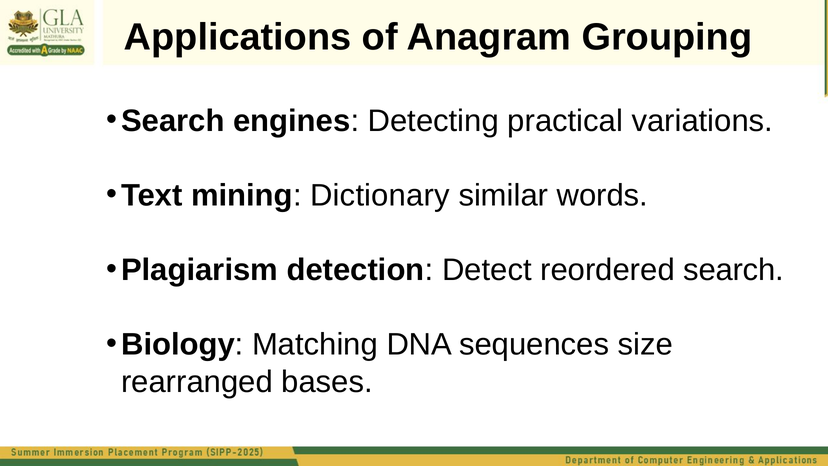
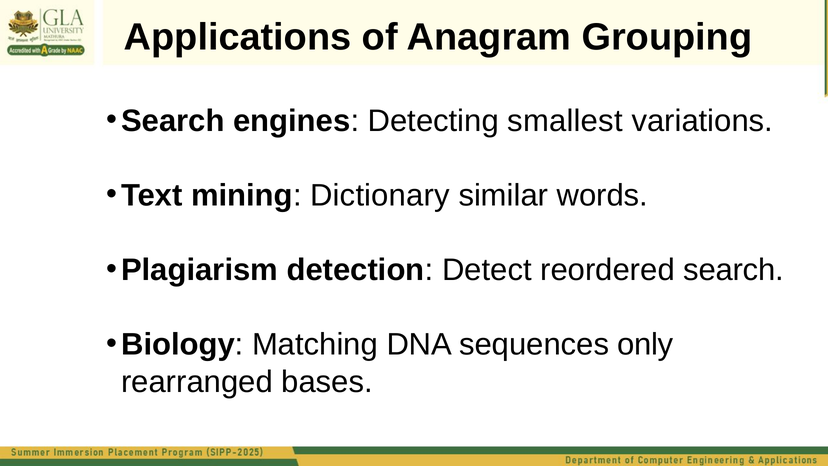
practical: practical -> smallest (565, 121)
size: size -> only (645, 344)
